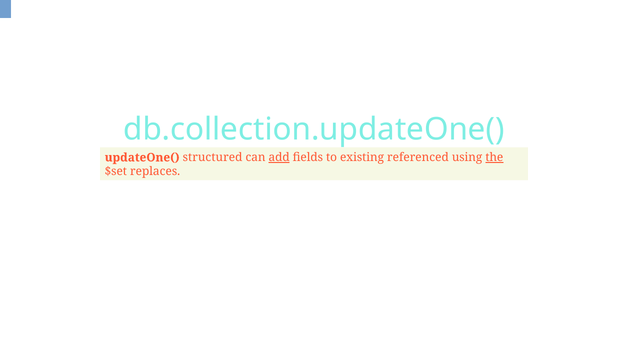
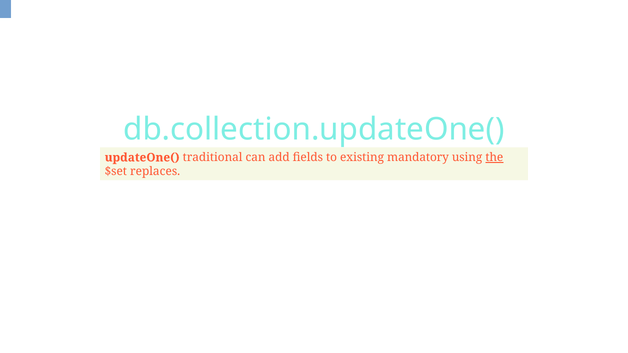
structured: structured -> traditional (213, 158)
add underline: present -> none (279, 158)
referenced: referenced -> mandatory (418, 158)
